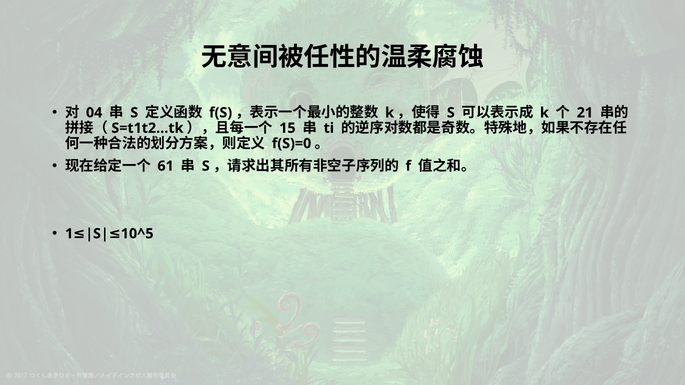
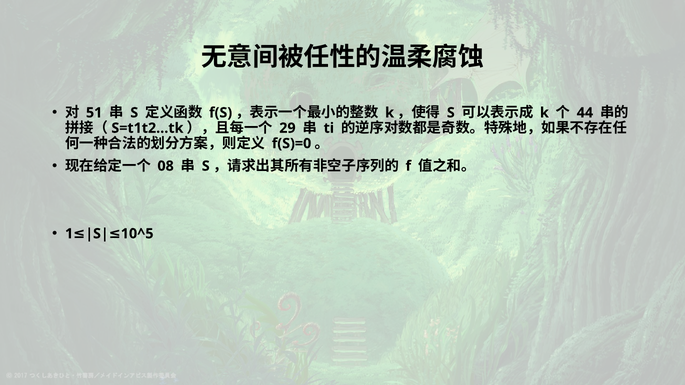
04: 04 -> 51 (94, 113)
21: 21 -> 44 (585, 113)
15: 15 -> 29 (287, 128)
61: 61 -> 08 (166, 166)
